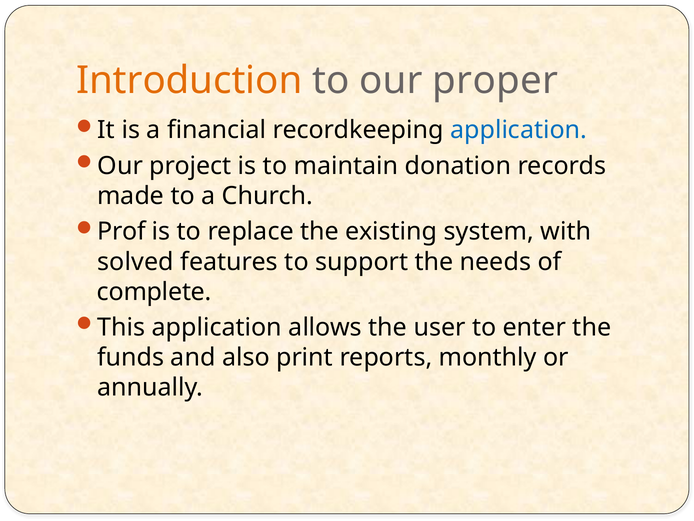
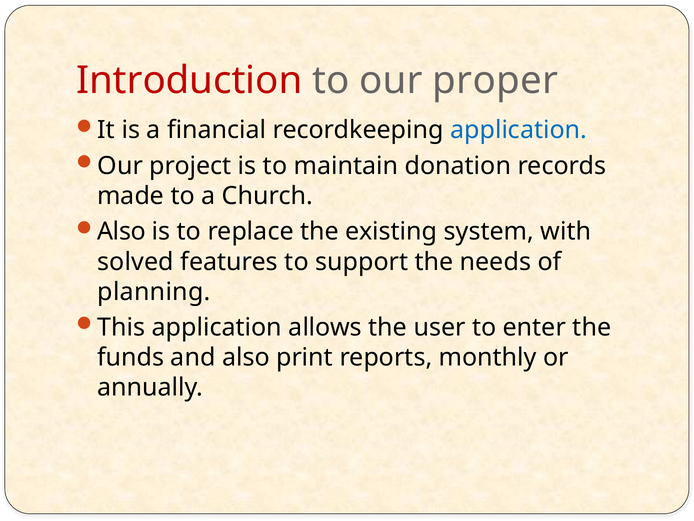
Introduction colour: orange -> red (189, 80)
Prof: Prof -> Also (122, 231)
complete: complete -> planning (154, 292)
